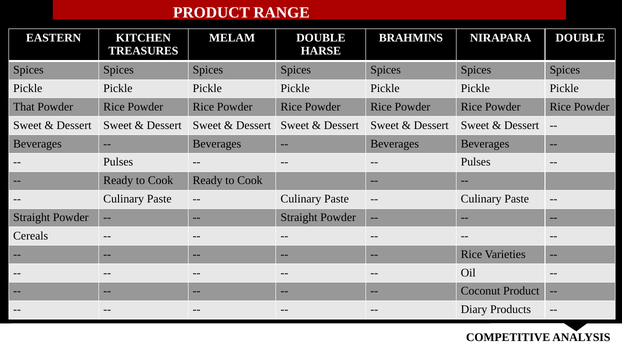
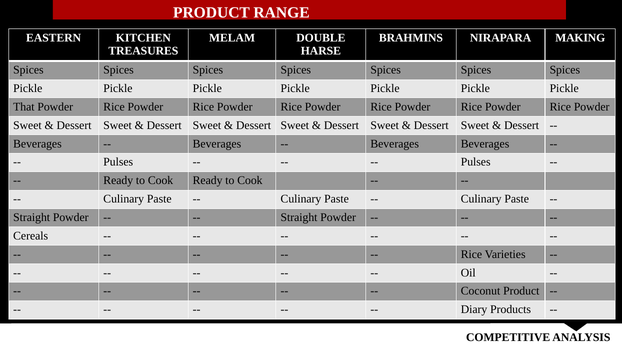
NIRAPARA DOUBLE: DOUBLE -> MAKING (580, 38)
